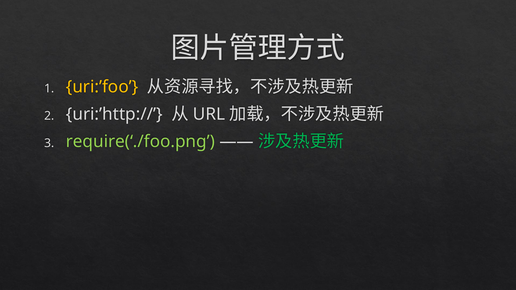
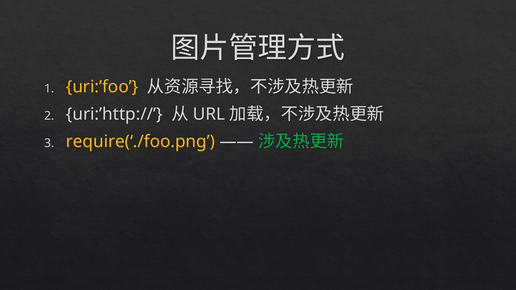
require(‘./foo.png colour: light green -> yellow (140, 141)
